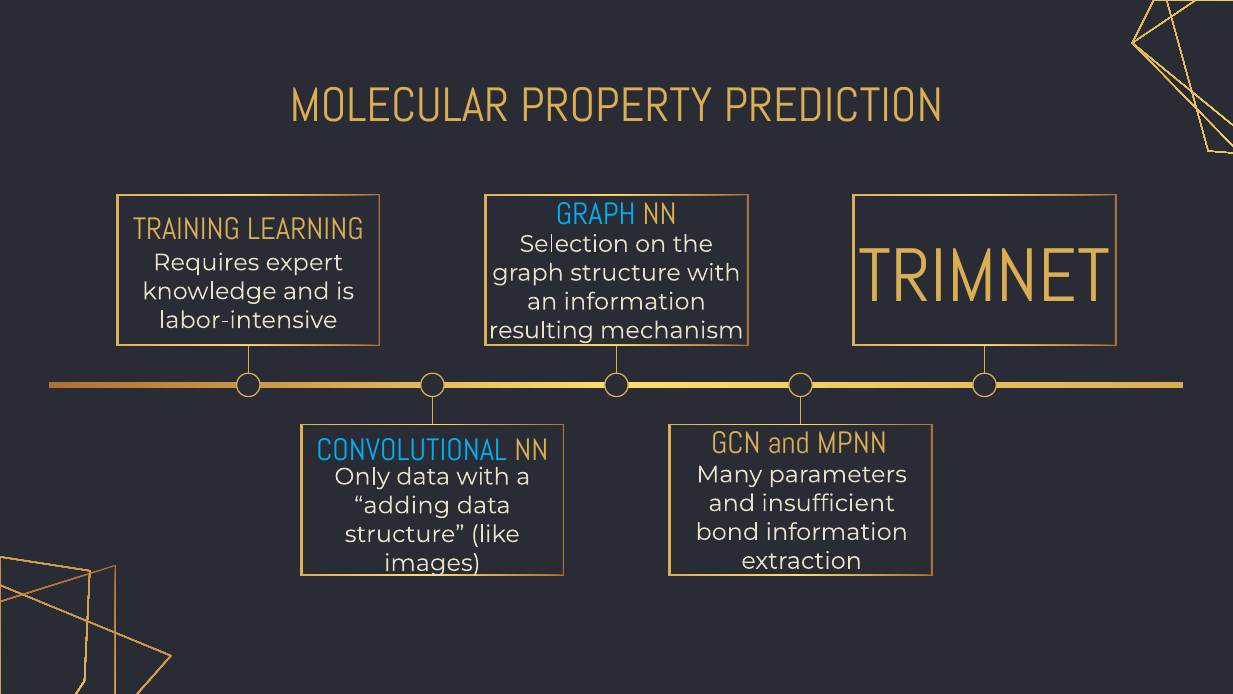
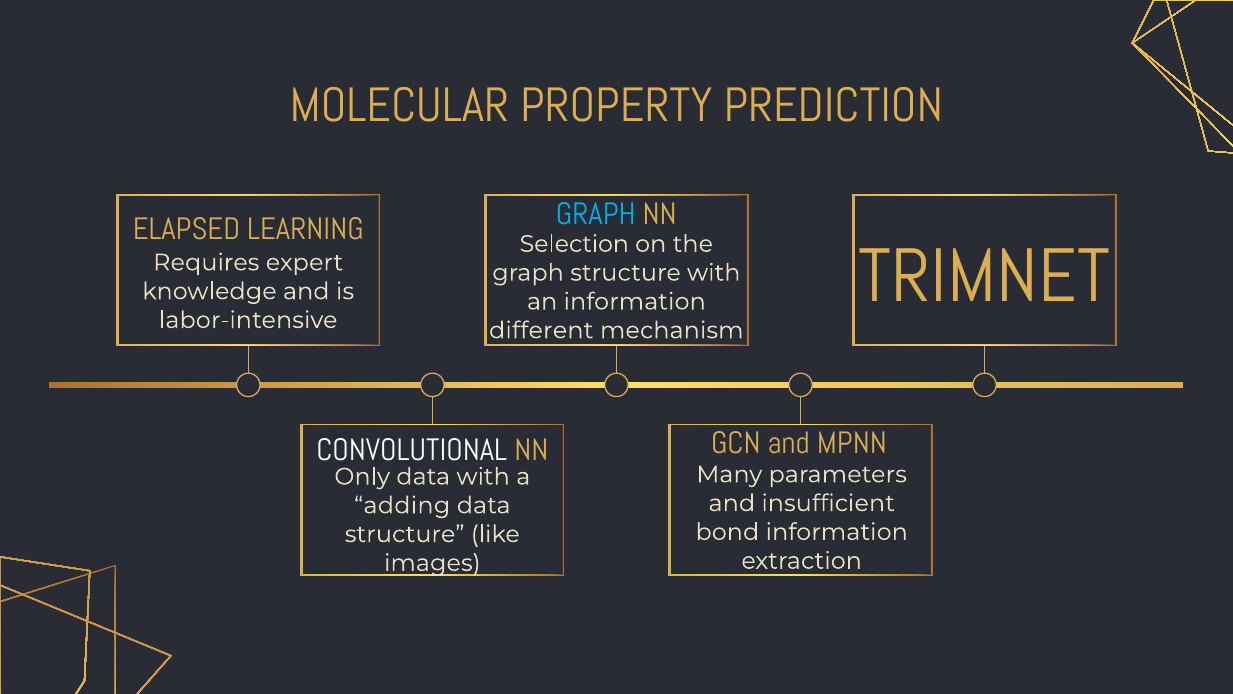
TRAINING: TRAINING -> ELAPSED (186, 229)
resulting: resulting -> different (541, 330)
CONVOLUTIONAL colour: light blue -> white (412, 450)
